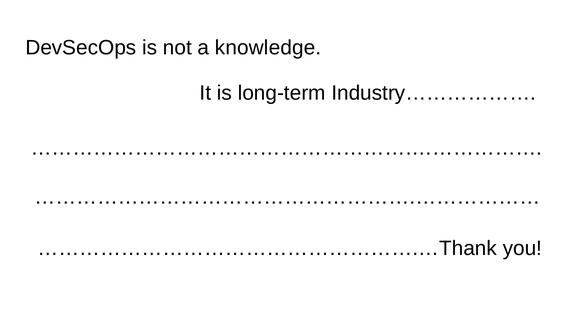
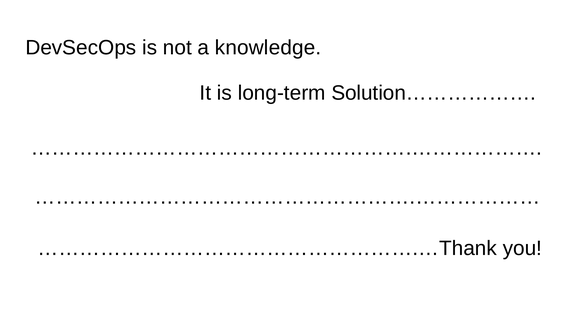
Industry………………: Industry……………… -> Solution……………… (434, 93)
